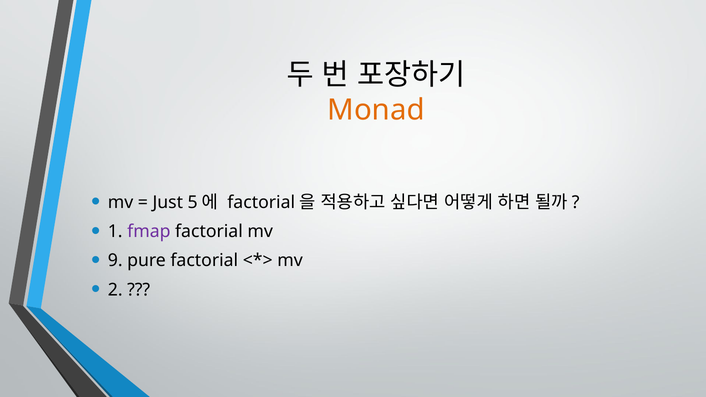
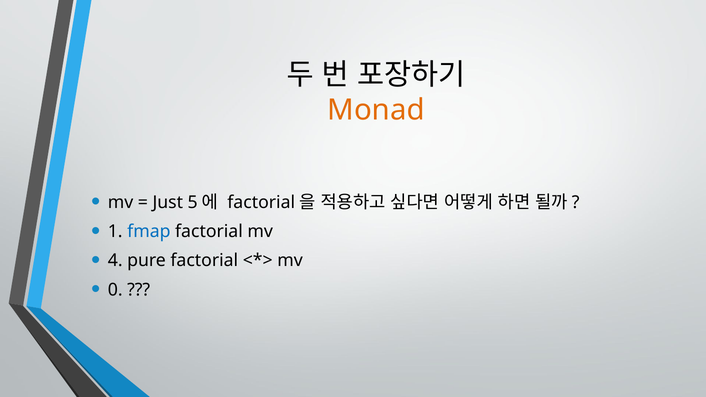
fmap colour: purple -> blue (149, 232)
9: 9 -> 4 (115, 261)
2: 2 -> 0 (115, 290)
